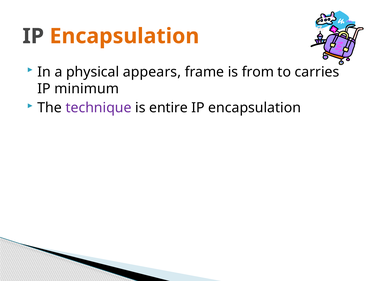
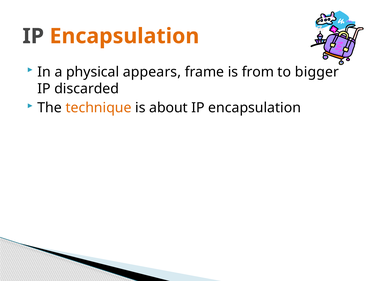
carries: carries -> bigger (317, 72)
minimum: minimum -> discarded (87, 89)
technique colour: purple -> orange (99, 108)
entire: entire -> about (168, 108)
